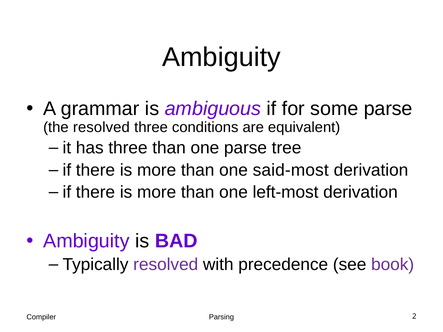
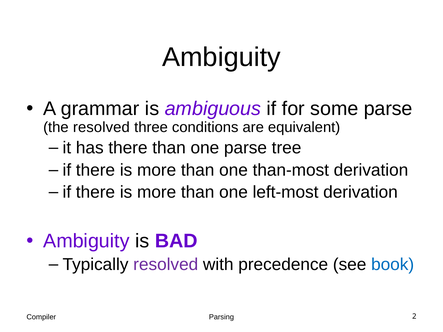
has three: three -> there (128, 148)
said-most: said-most -> than-most (291, 170)
book colour: purple -> blue (393, 265)
